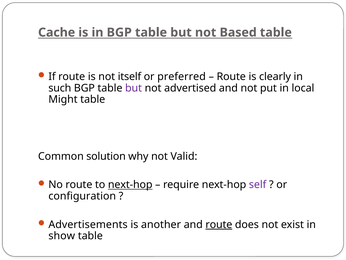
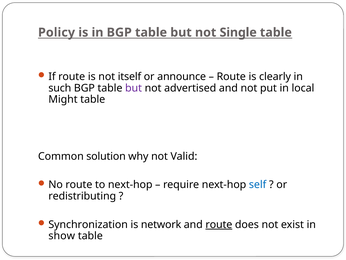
Cache: Cache -> Policy (57, 32)
Based: Based -> Single (238, 32)
preferred: preferred -> announce (182, 76)
next-hop underline: present -> none (130, 184)
self colour: purple -> blue (258, 184)
configuration: configuration -> redistributing (82, 196)
Advertisements: Advertisements -> Synchronization (88, 224)
another: another -> network (161, 224)
